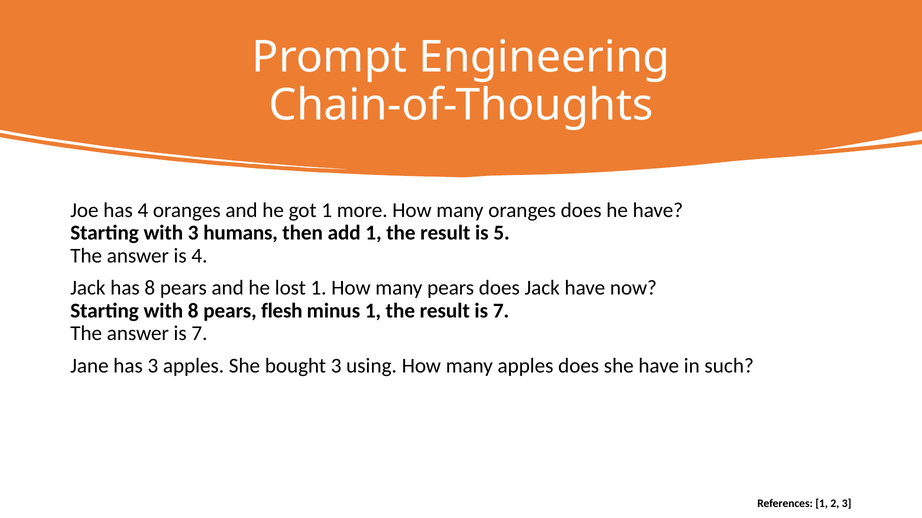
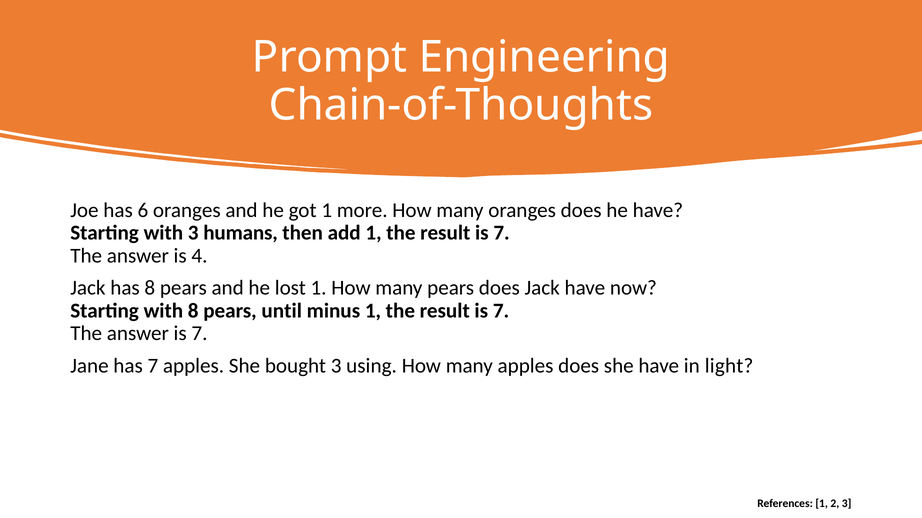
has 4: 4 -> 6 (143, 210)
5: 5 -> 7 (502, 233)
flesh: flesh -> until (282, 311)
has 3: 3 -> 7 (153, 366)
such: such -> light (729, 366)
